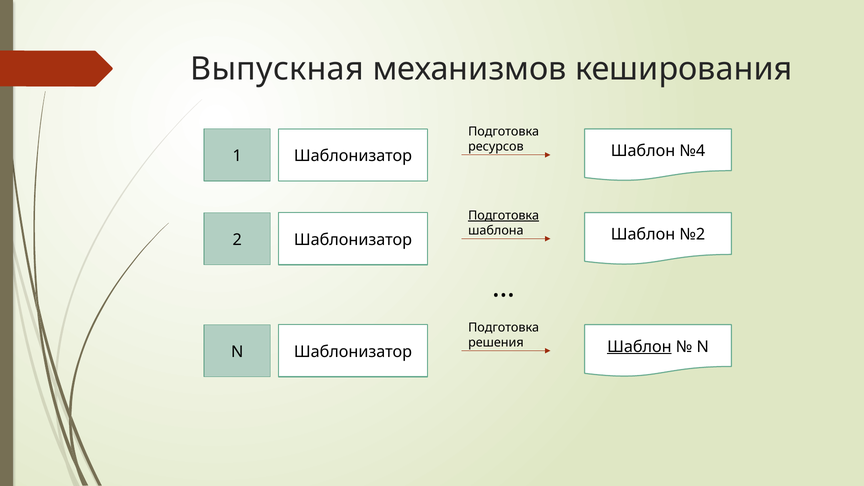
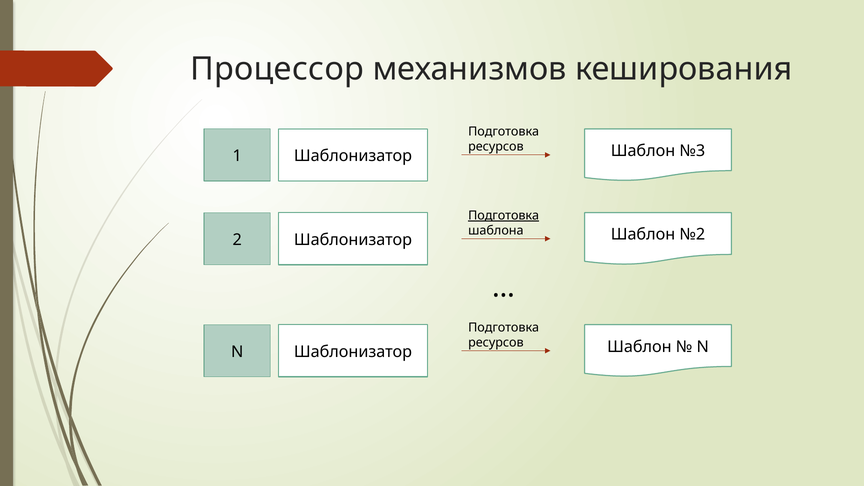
Выпускная: Выпускная -> Процессор (277, 69)
№4: №4 -> №3 (692, 151)
решения: решения -> ресурсов (496, 343)
Шаблон underline: present -> none (639, 347)
